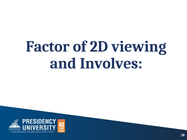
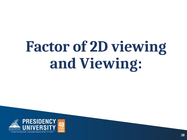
and Involves: Involves -> Viewing (111, 63)
